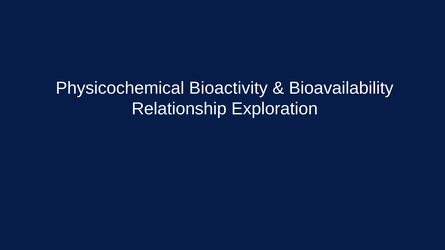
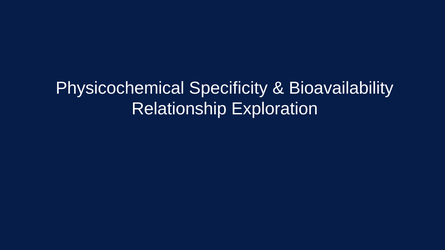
Bioactivity: Bioactivity -> Specificity (228, 88)
